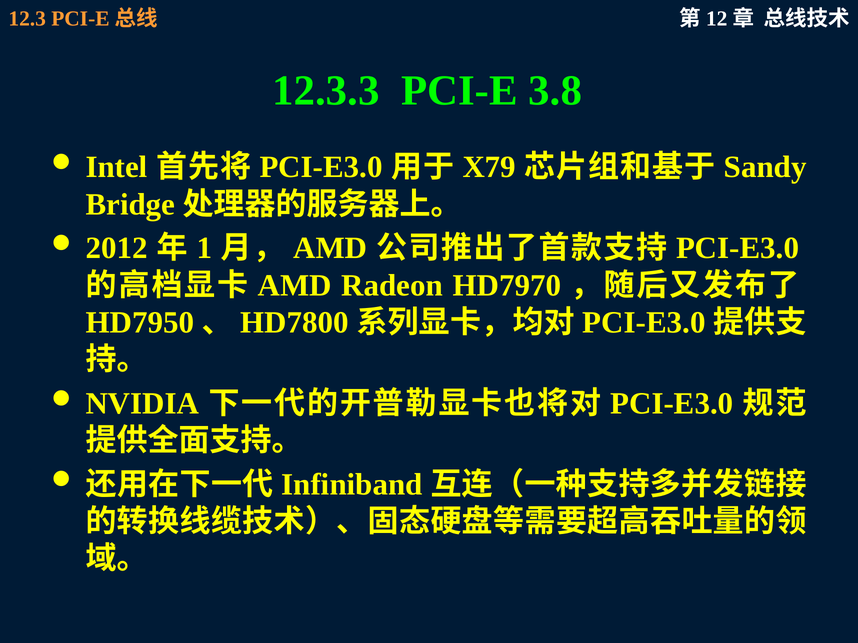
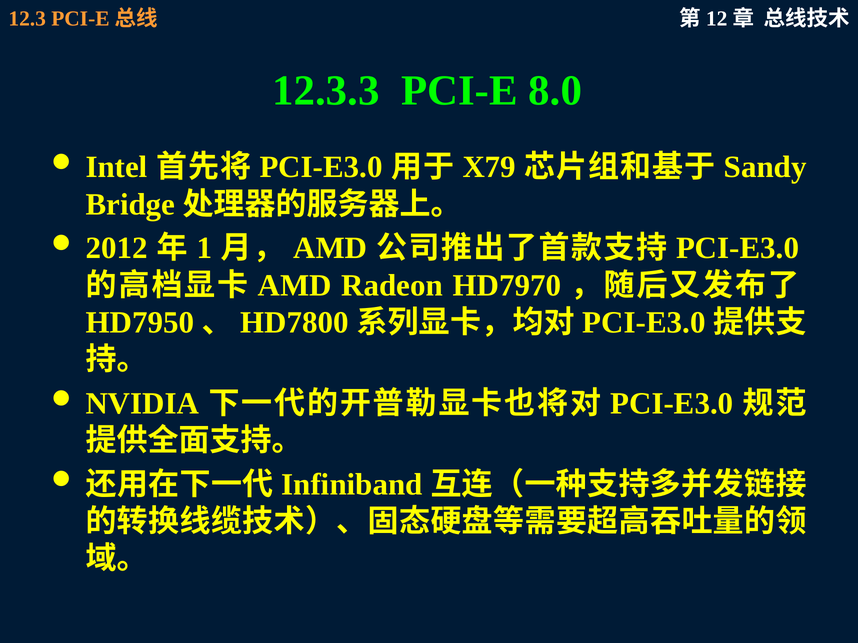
3.8: 3.8 -> 8.0 (555, 91)
